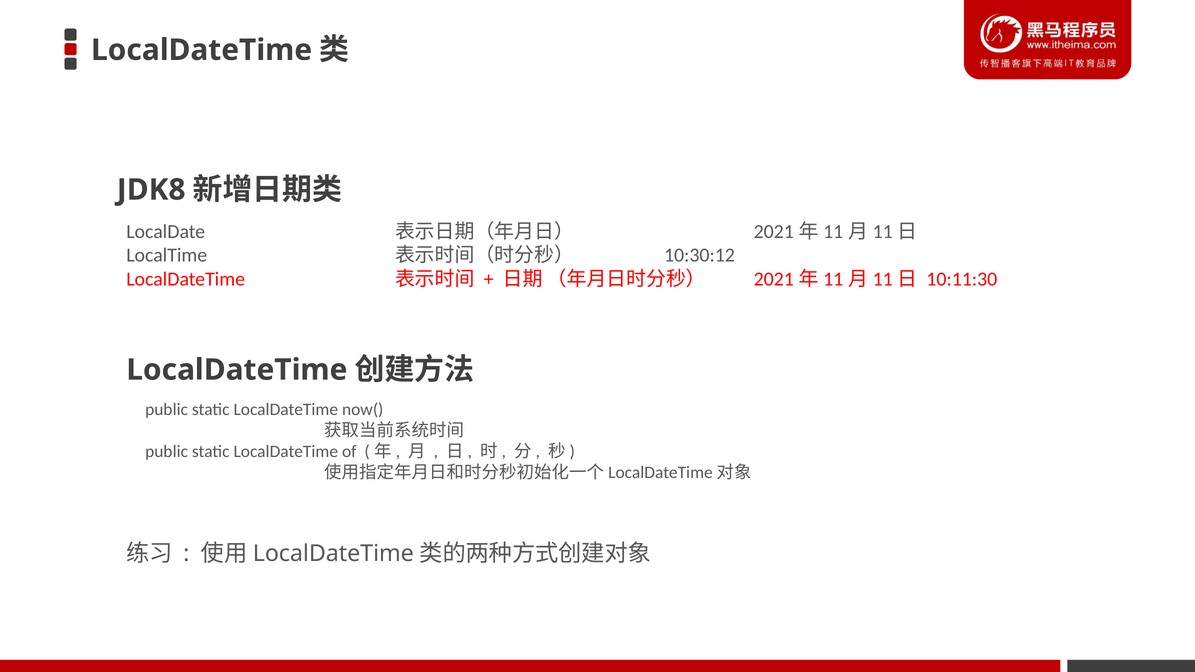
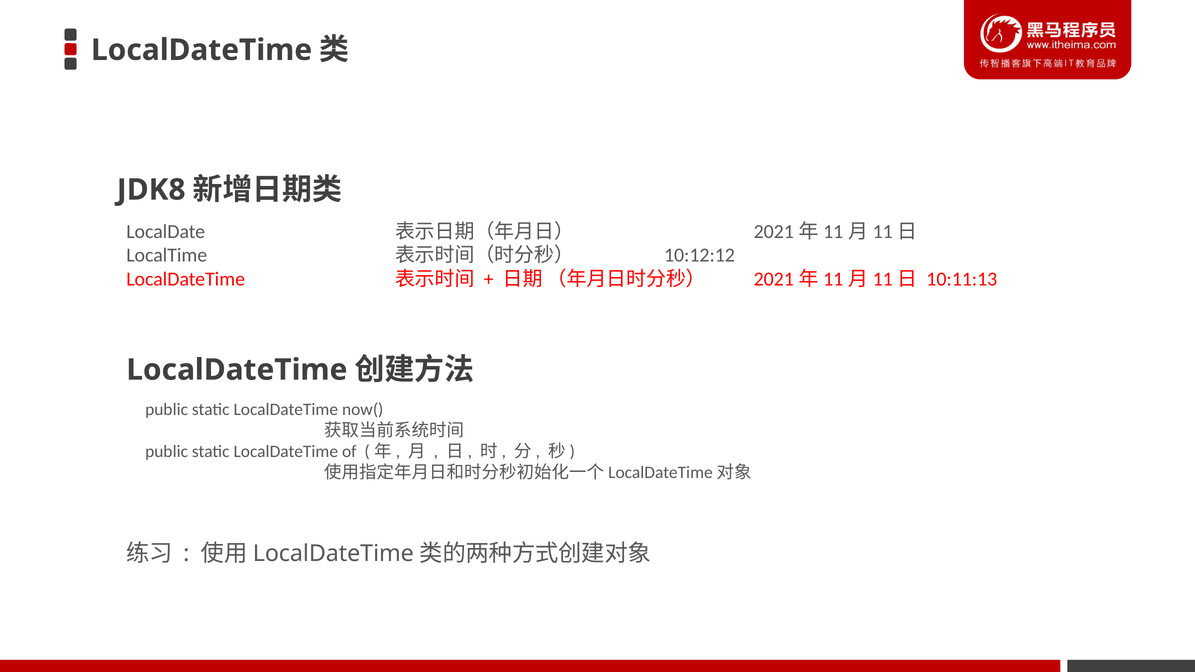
10:30:12: 10:30:12 -> 10:12:12 (699, 255)
10:11:30: 10:11:30 -> 10:11:13 (962, 279)
